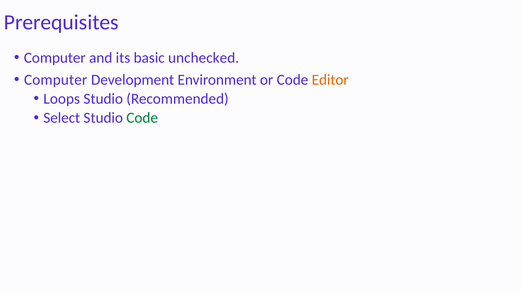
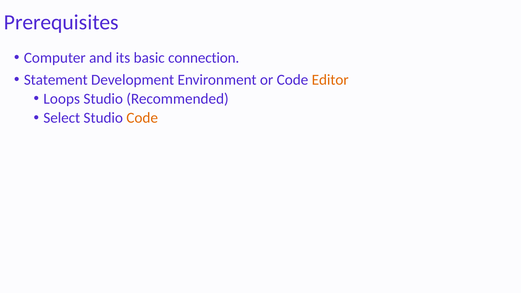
unchecked: unchecked -> connection (204, 58)
Computer: Computer -> Statement (56, 80)
Code colour: green -> orange (142, 118)
